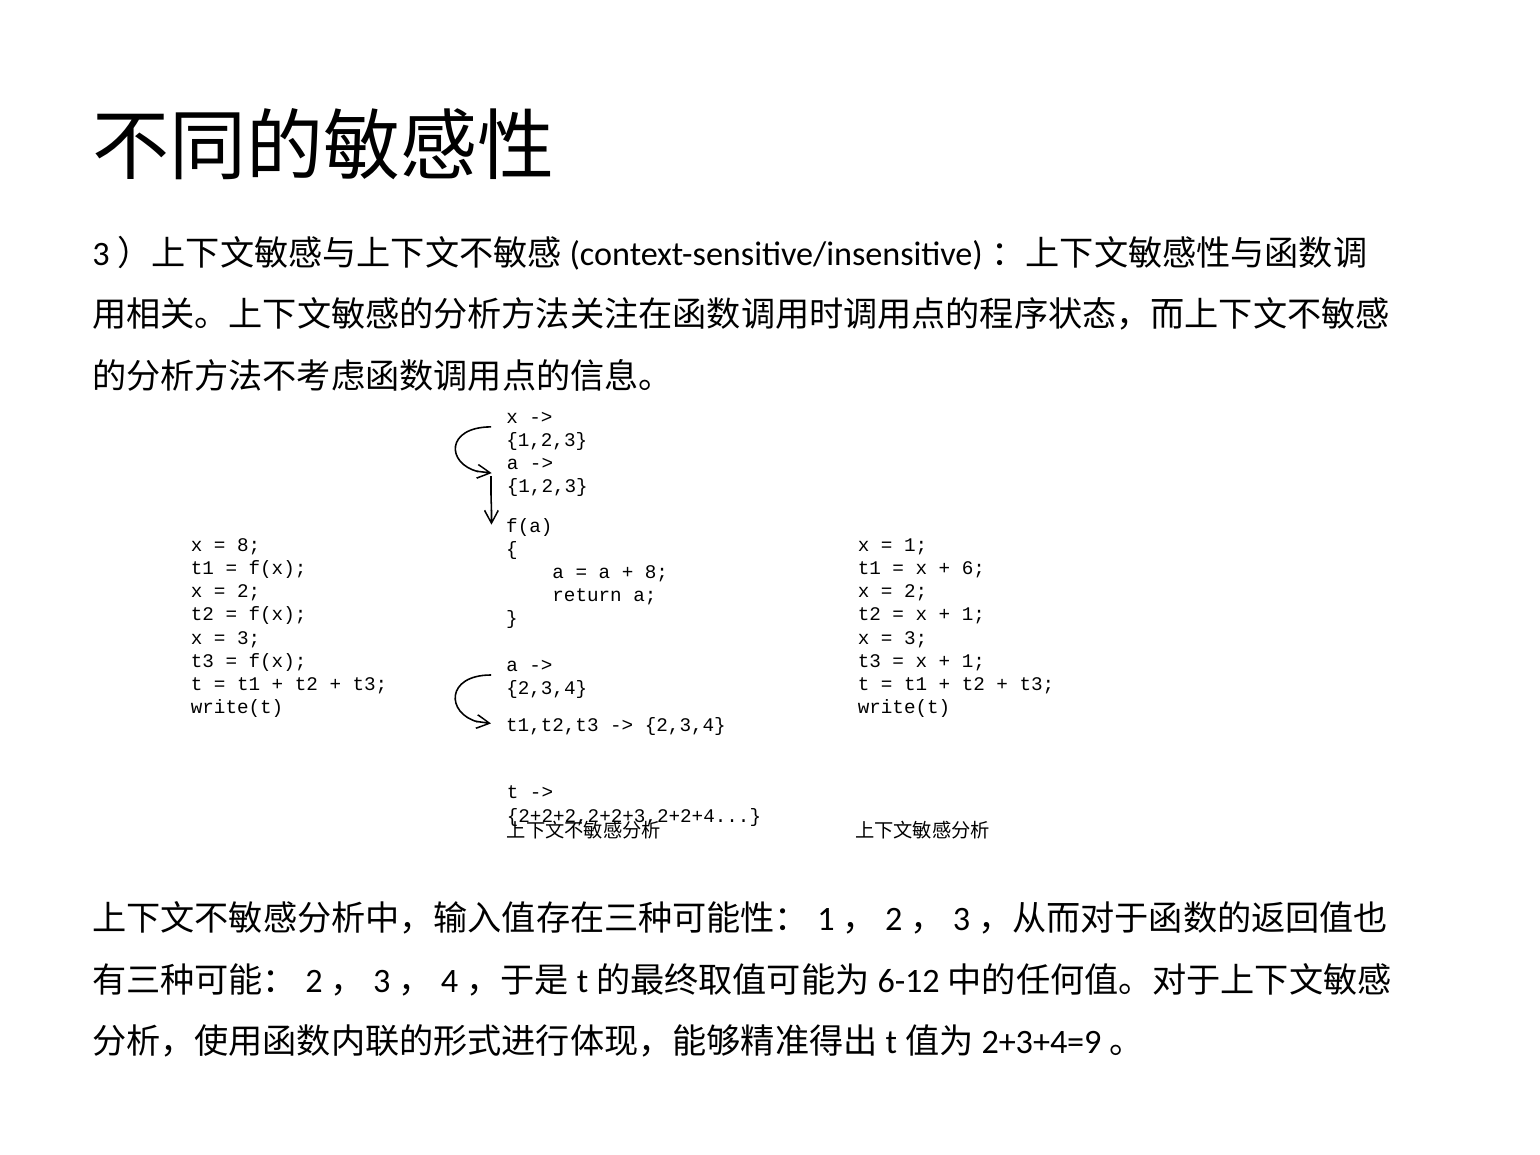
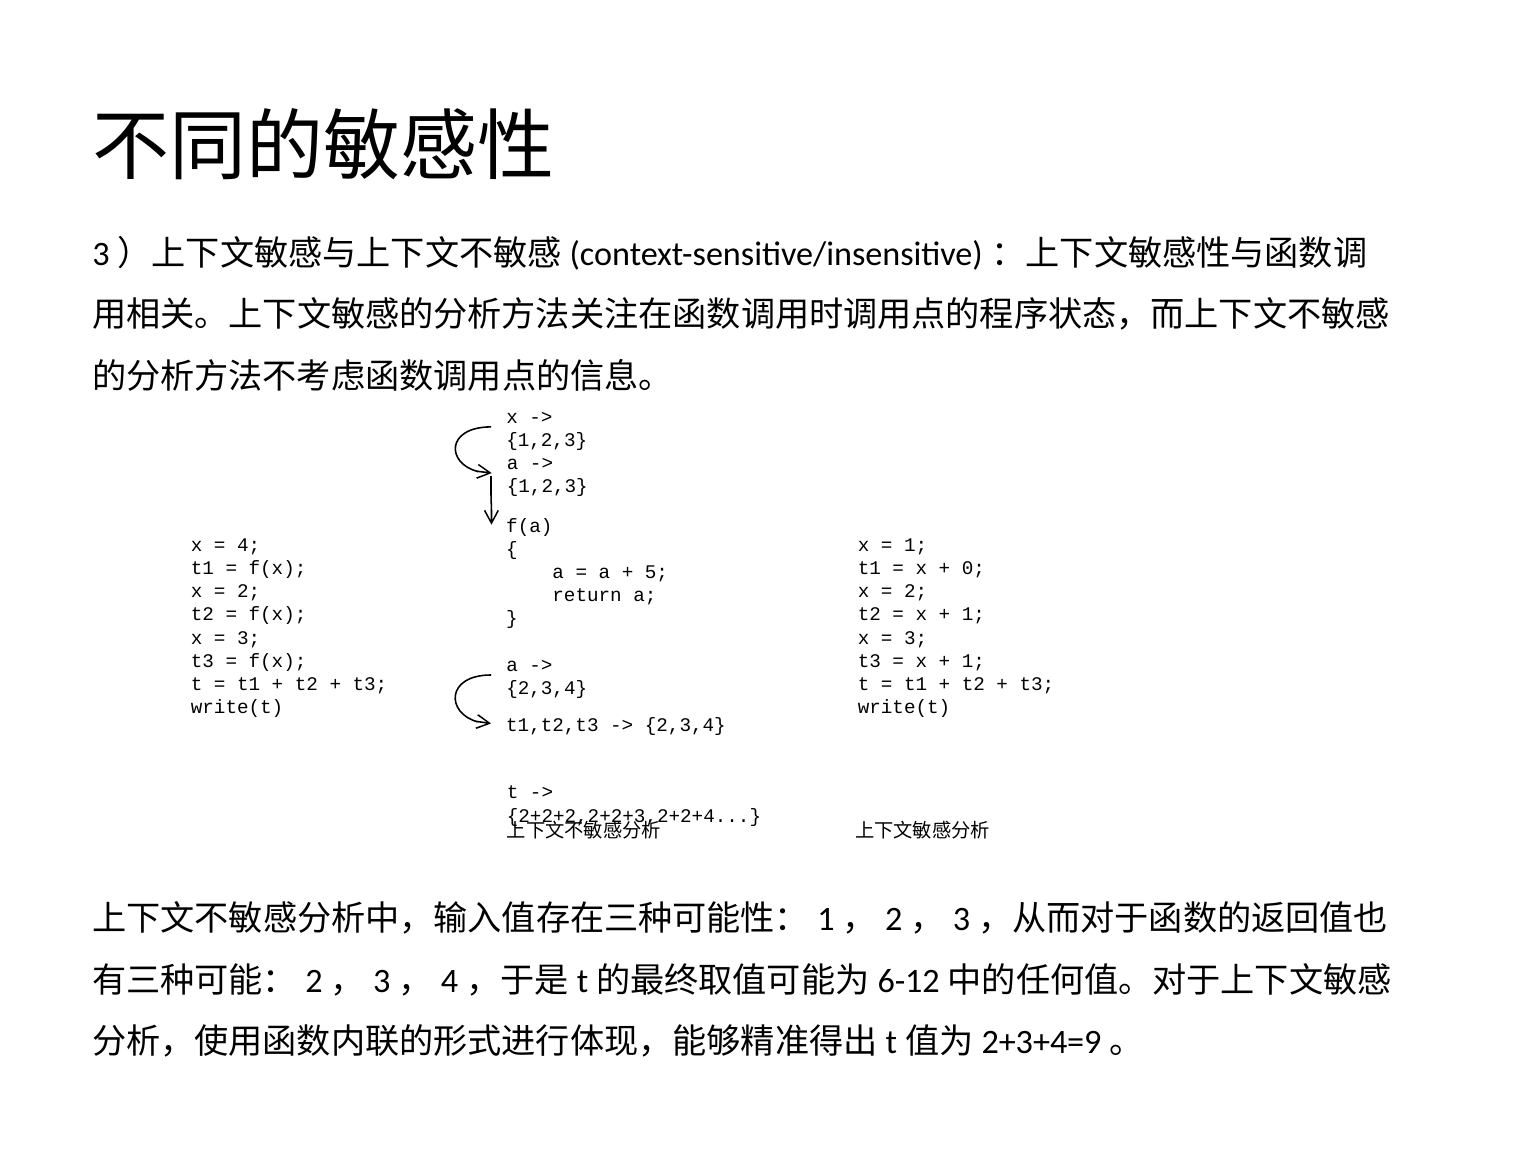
8: 8 -> 4 (249, 545)
6: 6 -> 0 (973, 568)
8: 8 -> 5 (656, 572)
